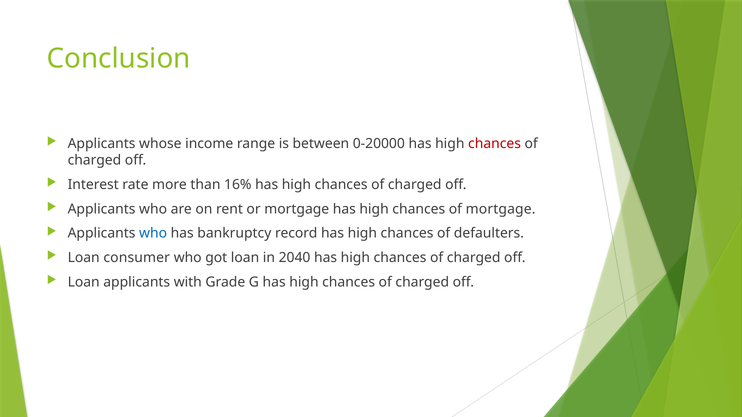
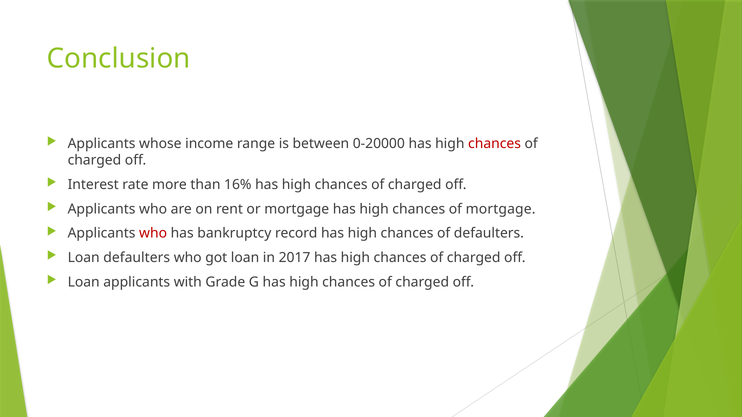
who colour: blue -> red (153, 234)
Loan consumer: consumer -> defaulters (137, 258)
2040: 2040 -> 2017 (295, 258)
